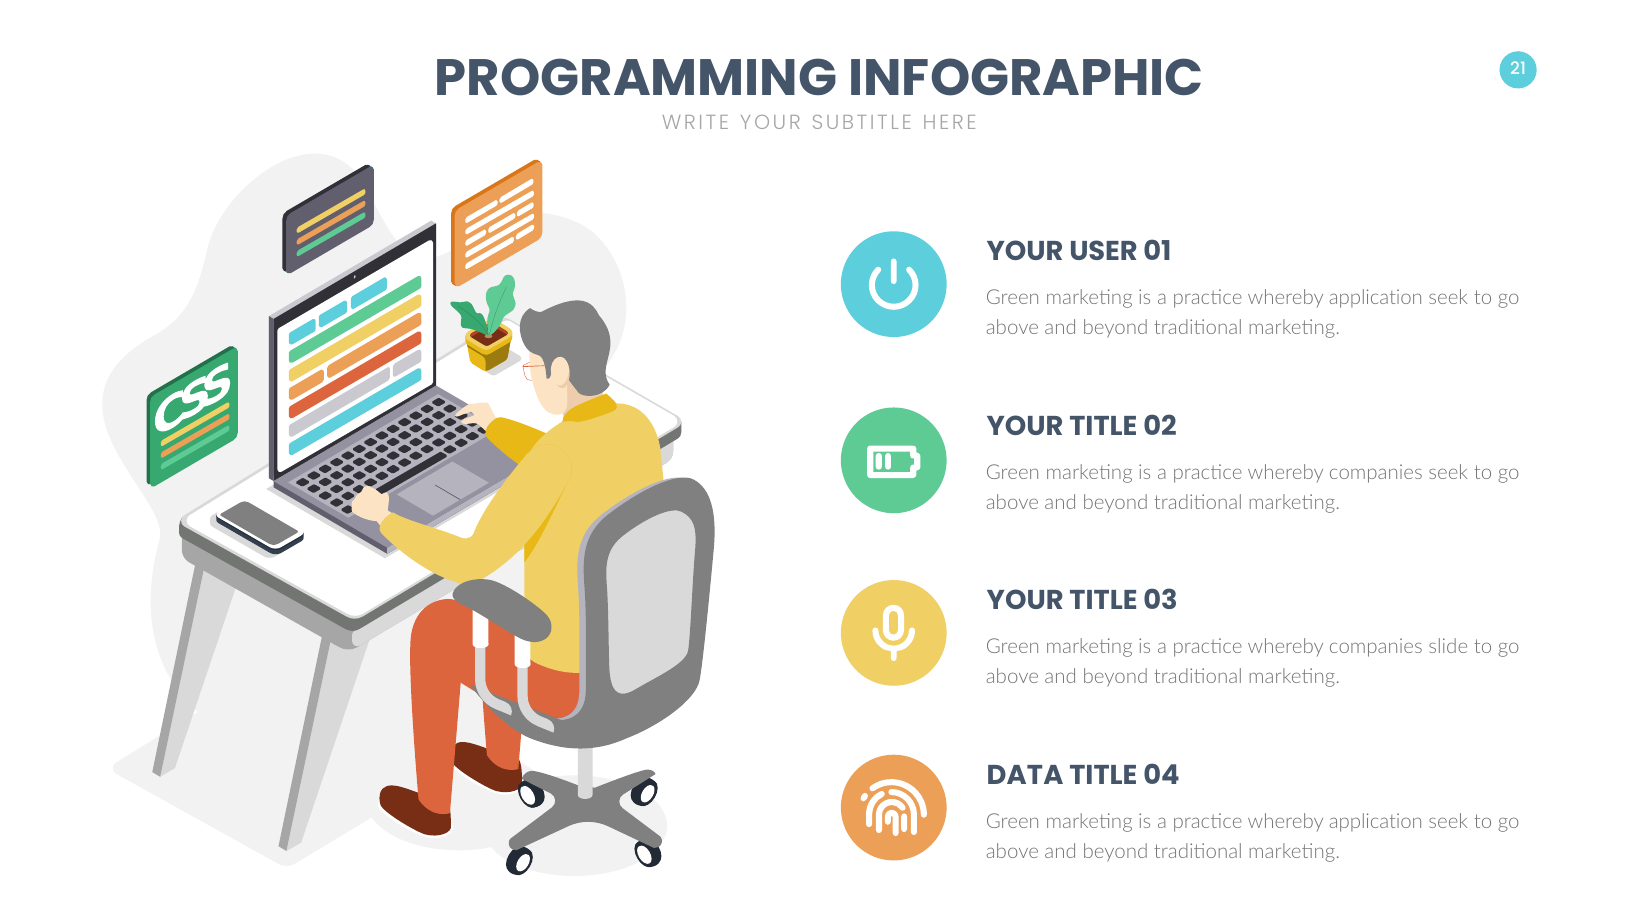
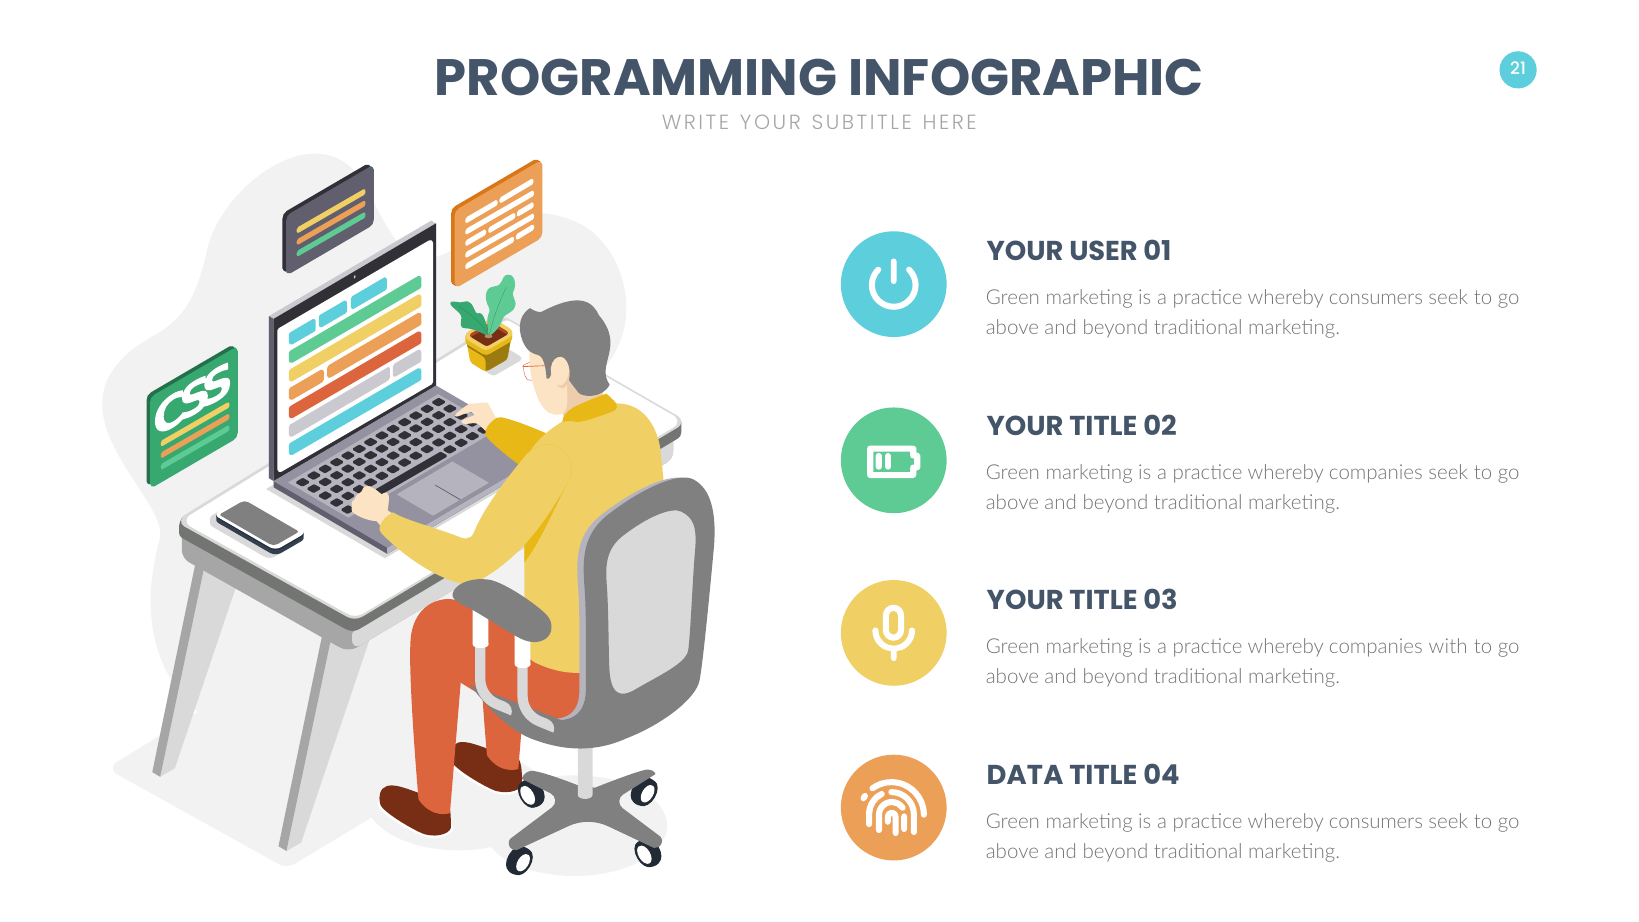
application: application -> consumers (1376, 298)
slide: slide -> with (1448, 647)
application: application -> consumers (1376, 822)
